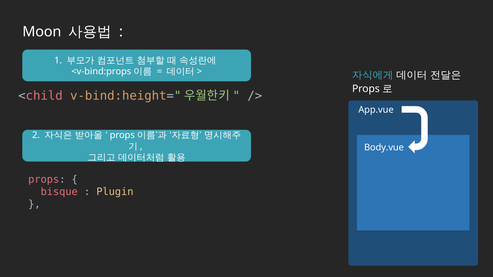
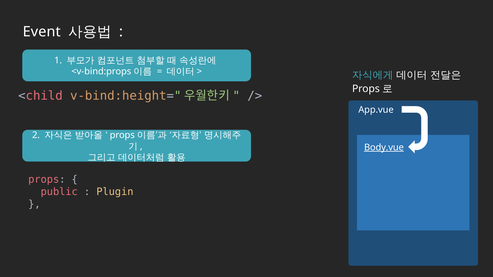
Moon: Moon -> Event (42, 32)
Body.vue underline: none -> present (384, 147)
bisque: bisque -> public (59, 192)
